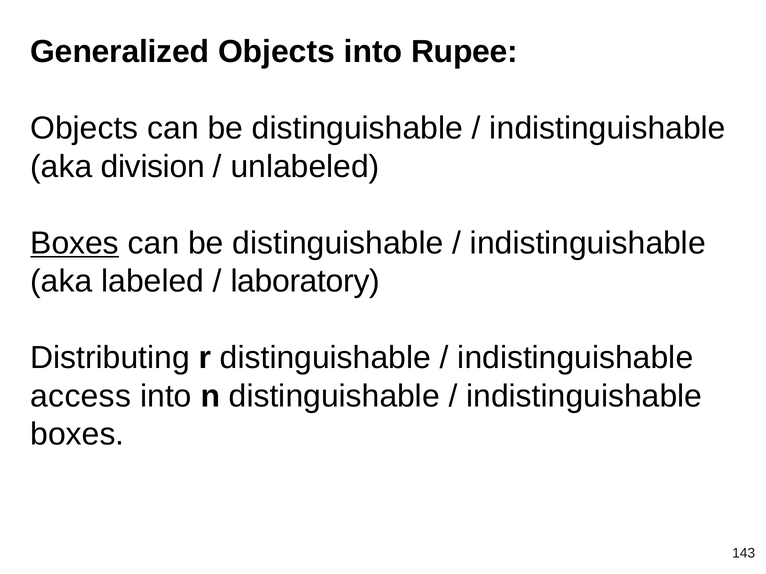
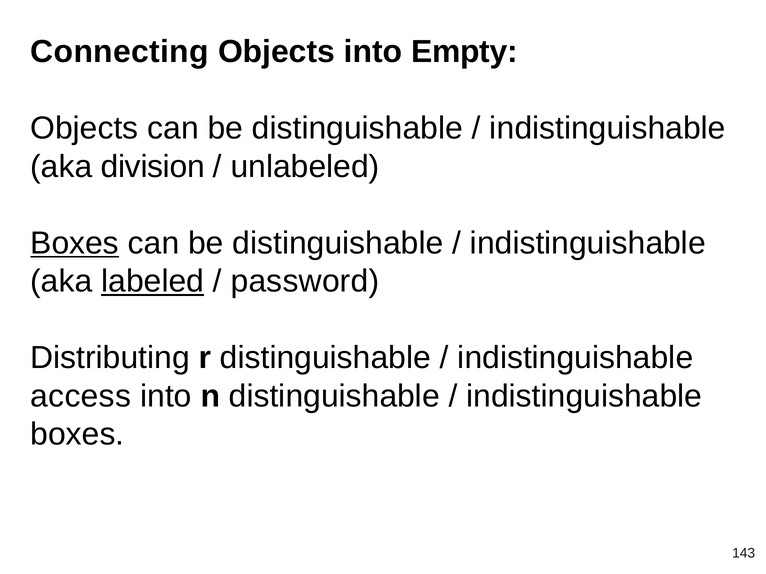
Generalized: Generalized -> Connecting (120, 52)
Rupee: Rupee -> Empty (464, 52)
labeled underline: none -> present (153, 282)
laboratory: laboratory -> password (305, 282)
